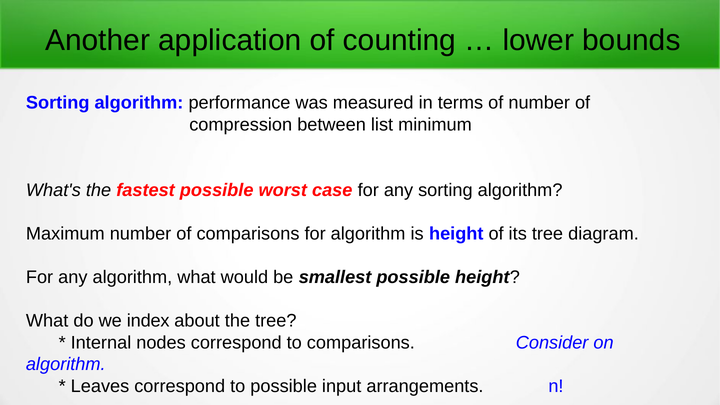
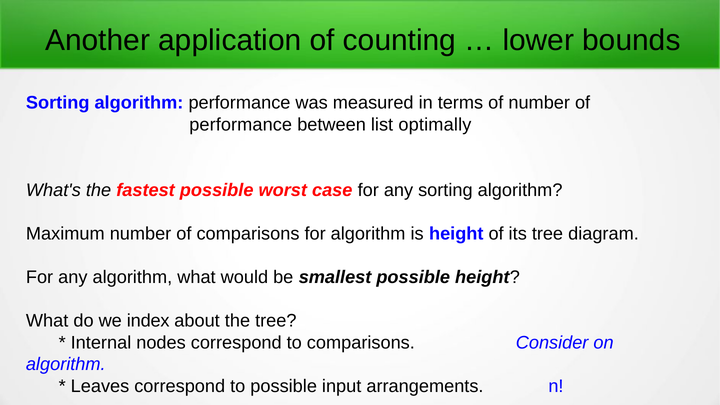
compression: compression -> performance (241, 125)
minimum: minimum -> optimally (435, 125)
